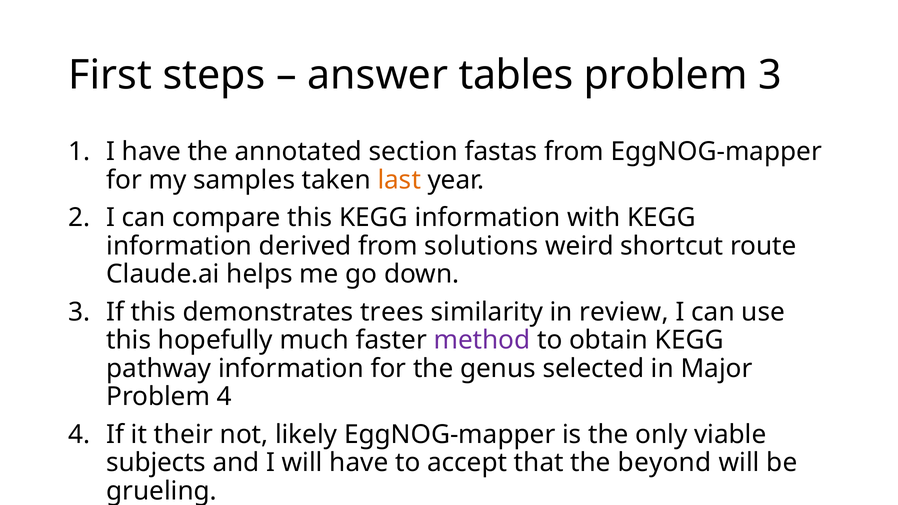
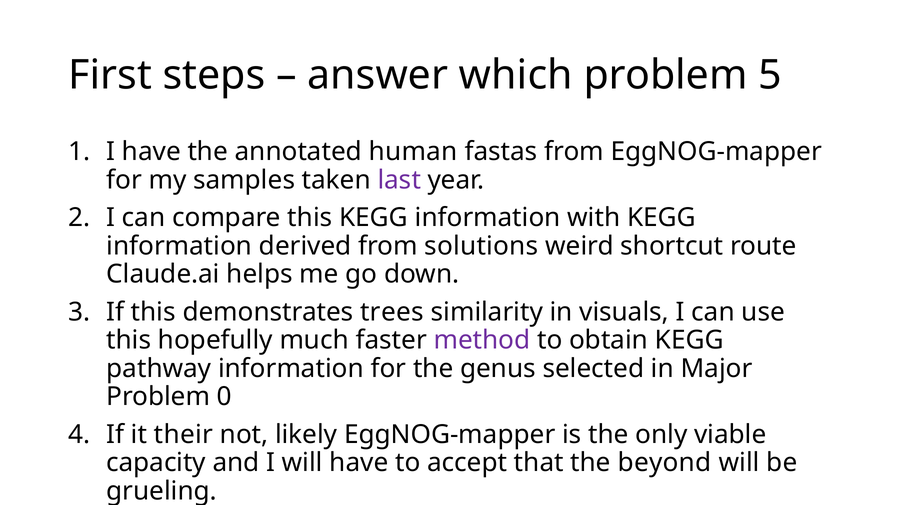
tables: tables -> which (516, 75)
problem 3: 3 -> 5 (770, 75)
section: section -> human (413, 152)
last colour: orange -> purple (399, 180)
review: review -> visuals (624, 312)
Problem 4: 4 -> 0 (224, 397)
subjects: subjects -> capacity (156, 463)
